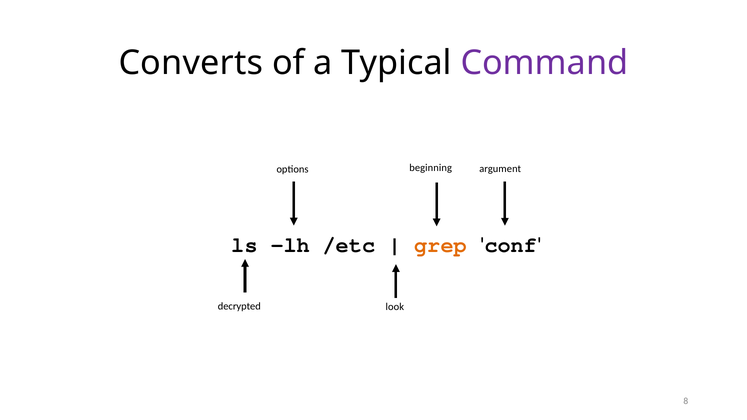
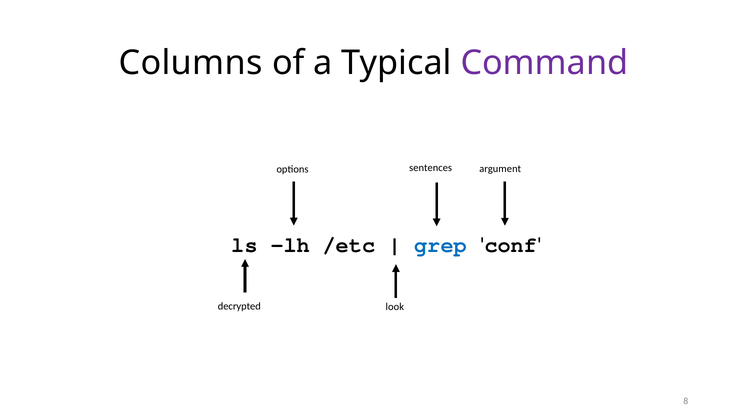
Converts: Converts -> Columns (191, 63)
beginning: beginning -> sentences (431, 168)
grep colour: orange -> blue (441, 245)
